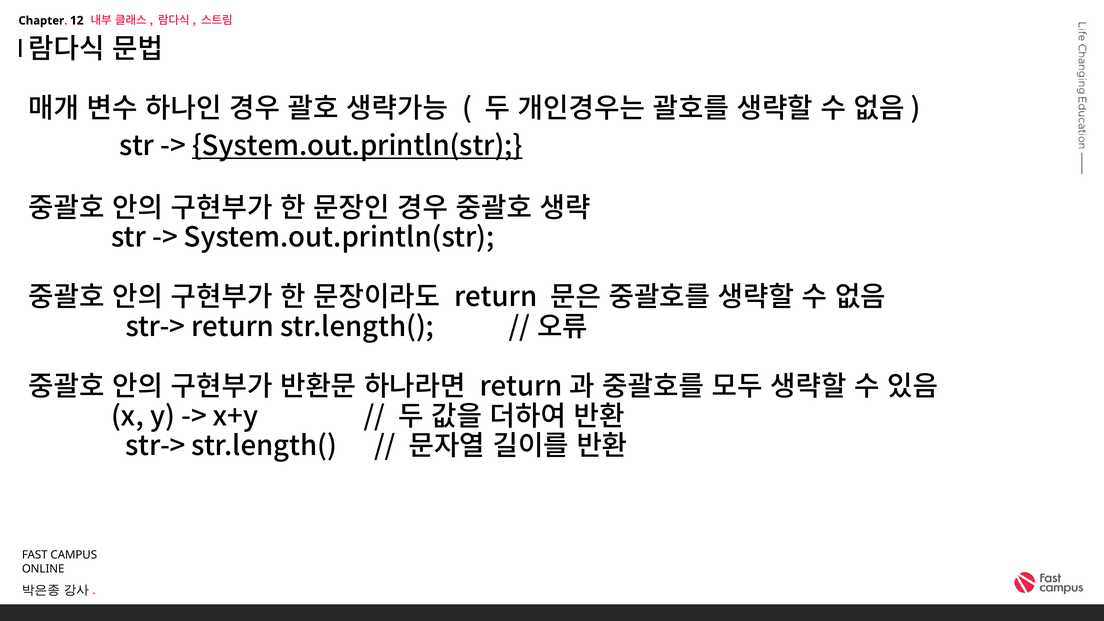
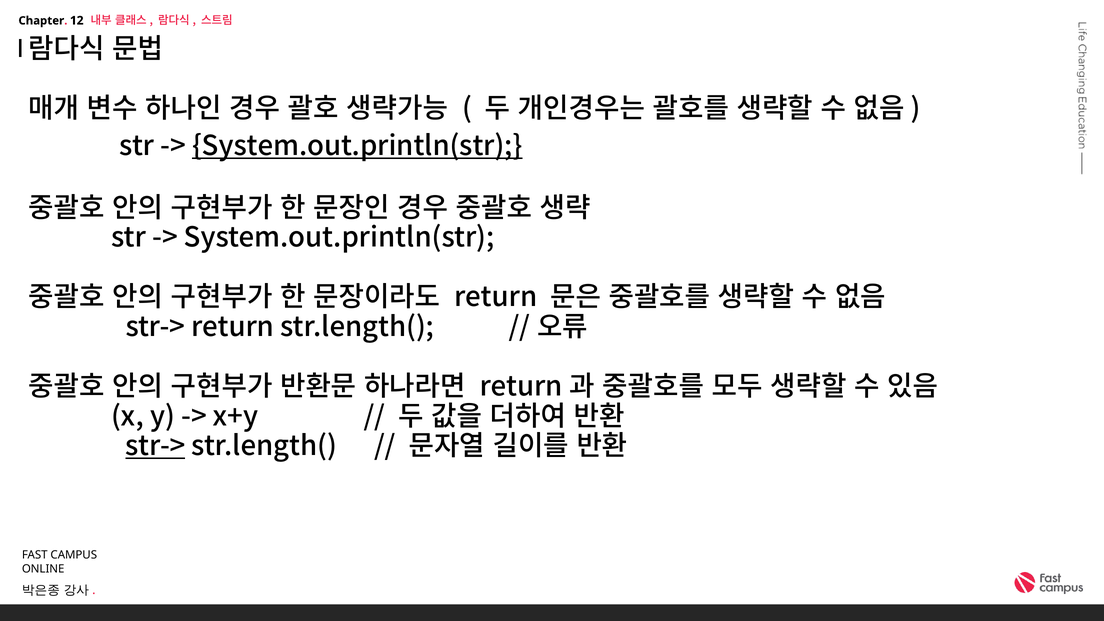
str-> underline: none -> present (155, 446)
